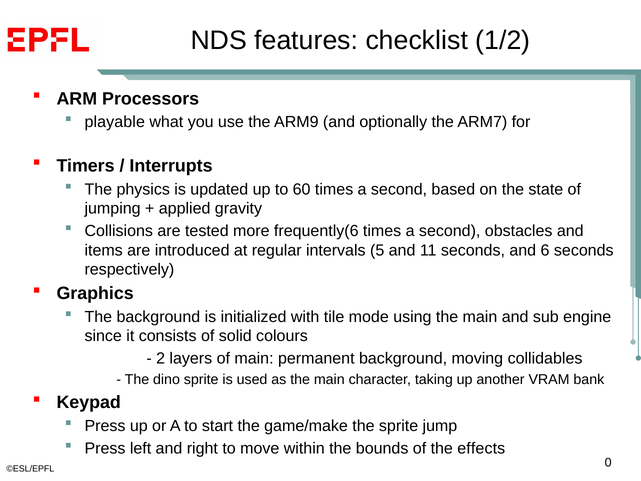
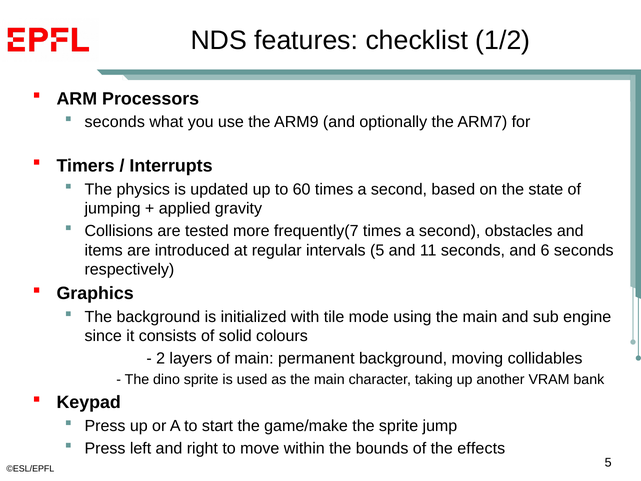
playable: playable -> seconds (115, 122)
frequently(6: frequently(6 -> frequently(7 (316, 231)
0: 0 -> 5 (608, 462)
